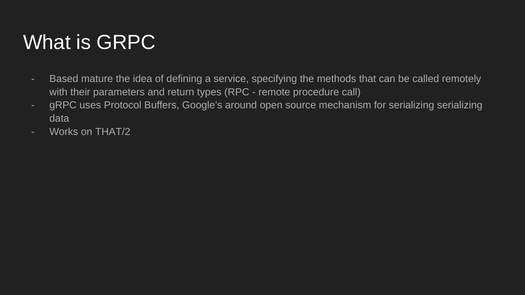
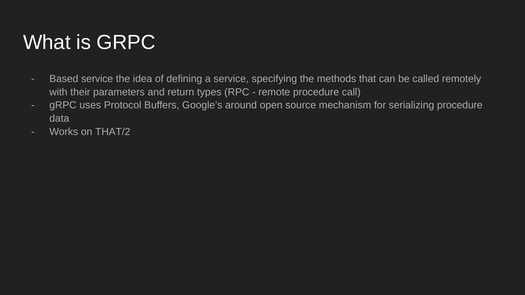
Based mature: mature -> service (97, 79)
serializing serializing: serializing -> procedure (460, 105)
